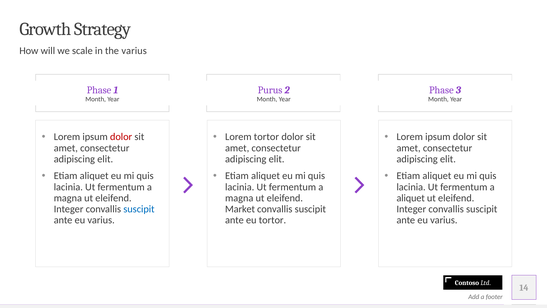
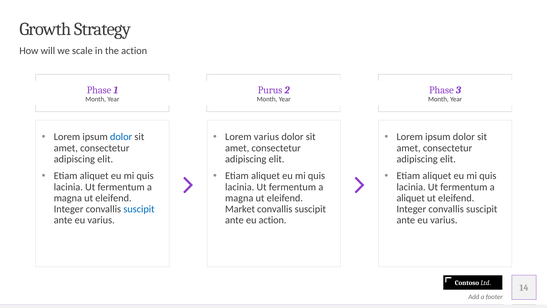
the varius: varius -> action (134, 51)
dolor colour: red -> blue (121, 137)
Lorem tortor: tortor -> varius (266, 137)
eu tortor: tortor -> action (273, 220)
